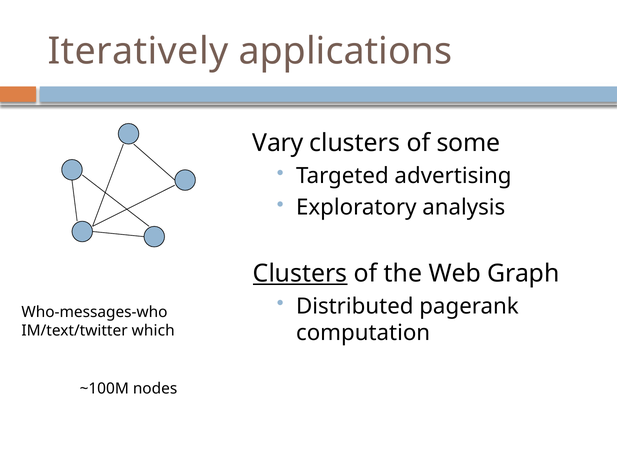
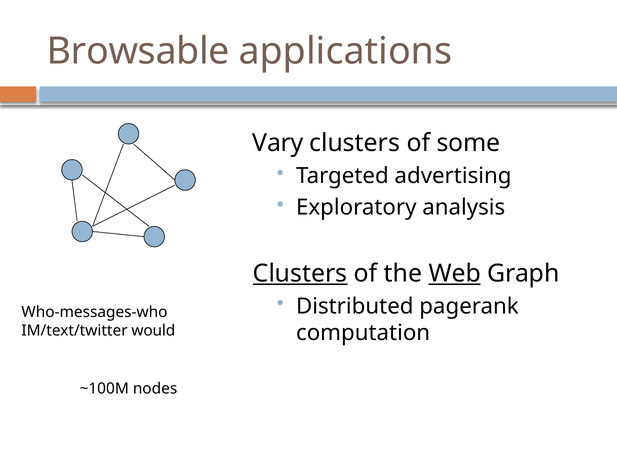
Iteratively: Iteratively -> Browsable (138, 51)
Web underline: none -> present (455, 273)
which: which -> would (153, 331)
